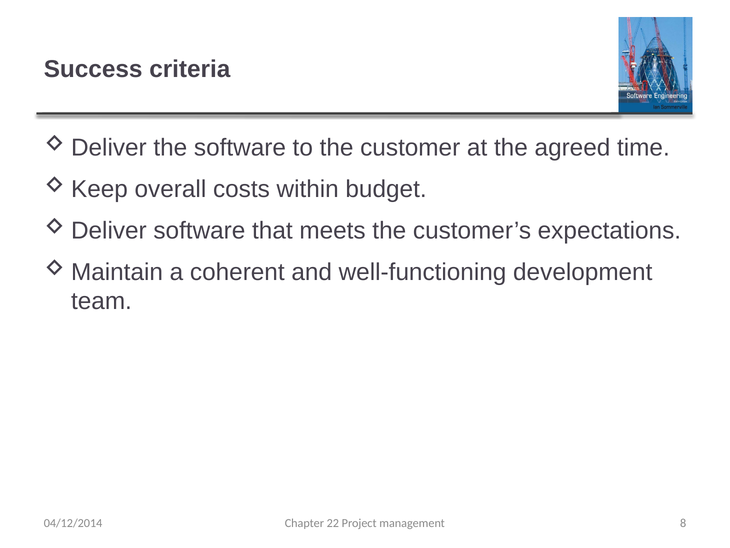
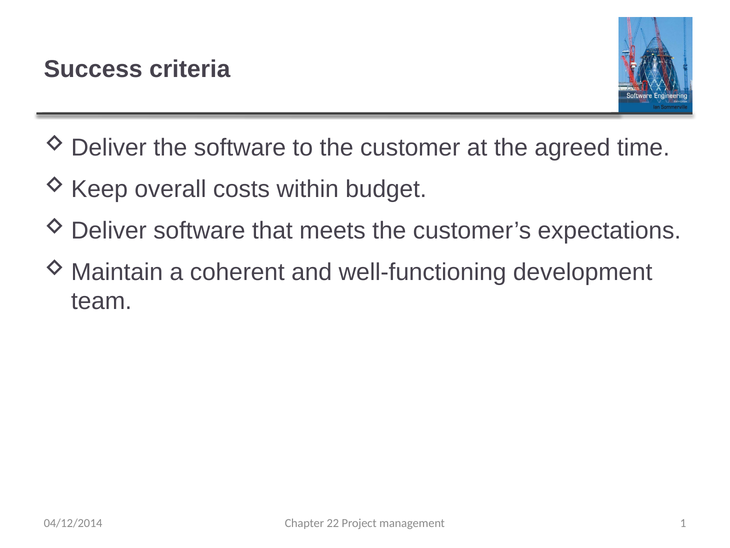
8: 8 -> 1 (683, 523)
